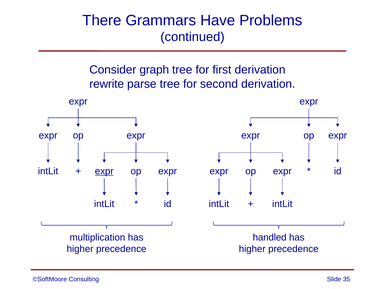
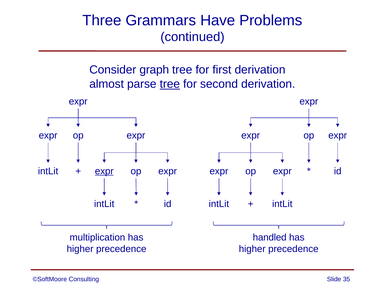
There: There -> Three (102, 20)
rewrite: rewrite -> almost (107, 84)
tree underline: none -> present (170, 84)
